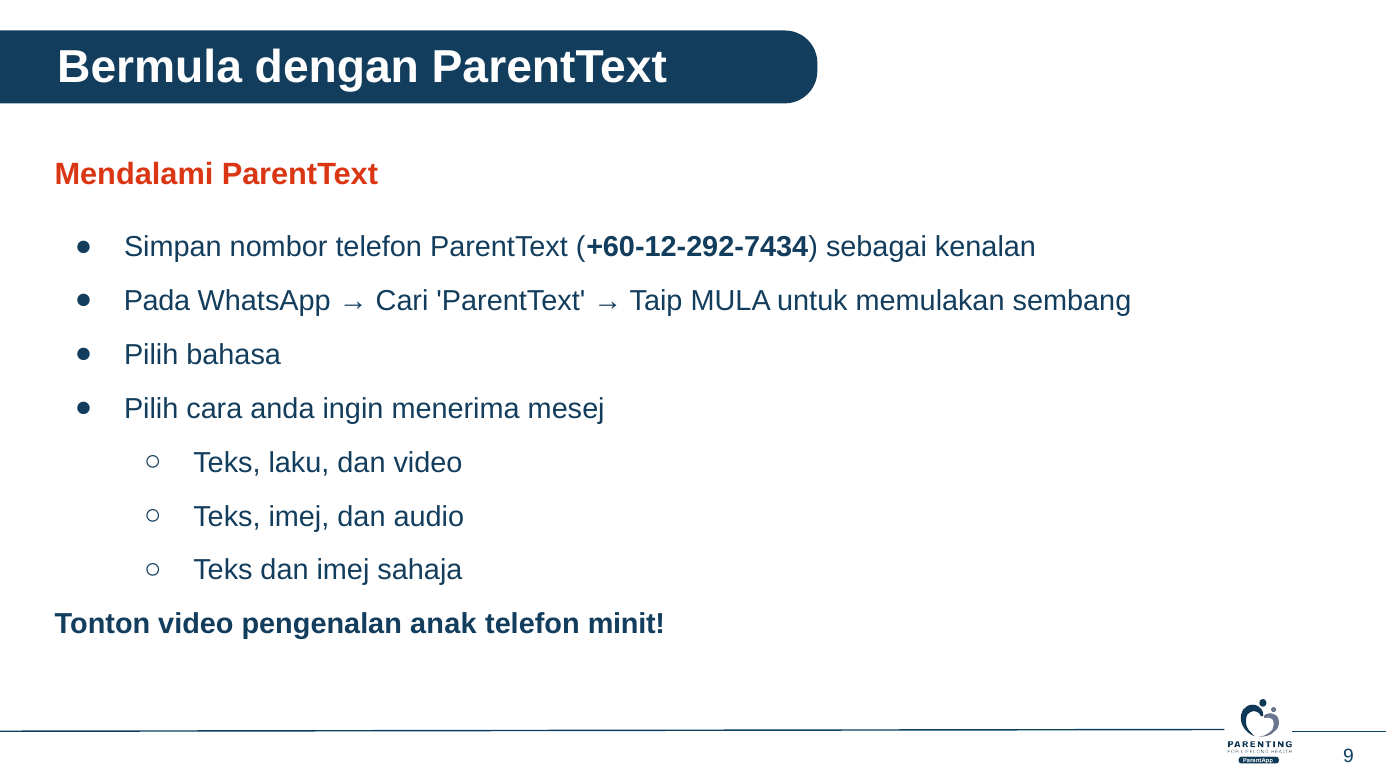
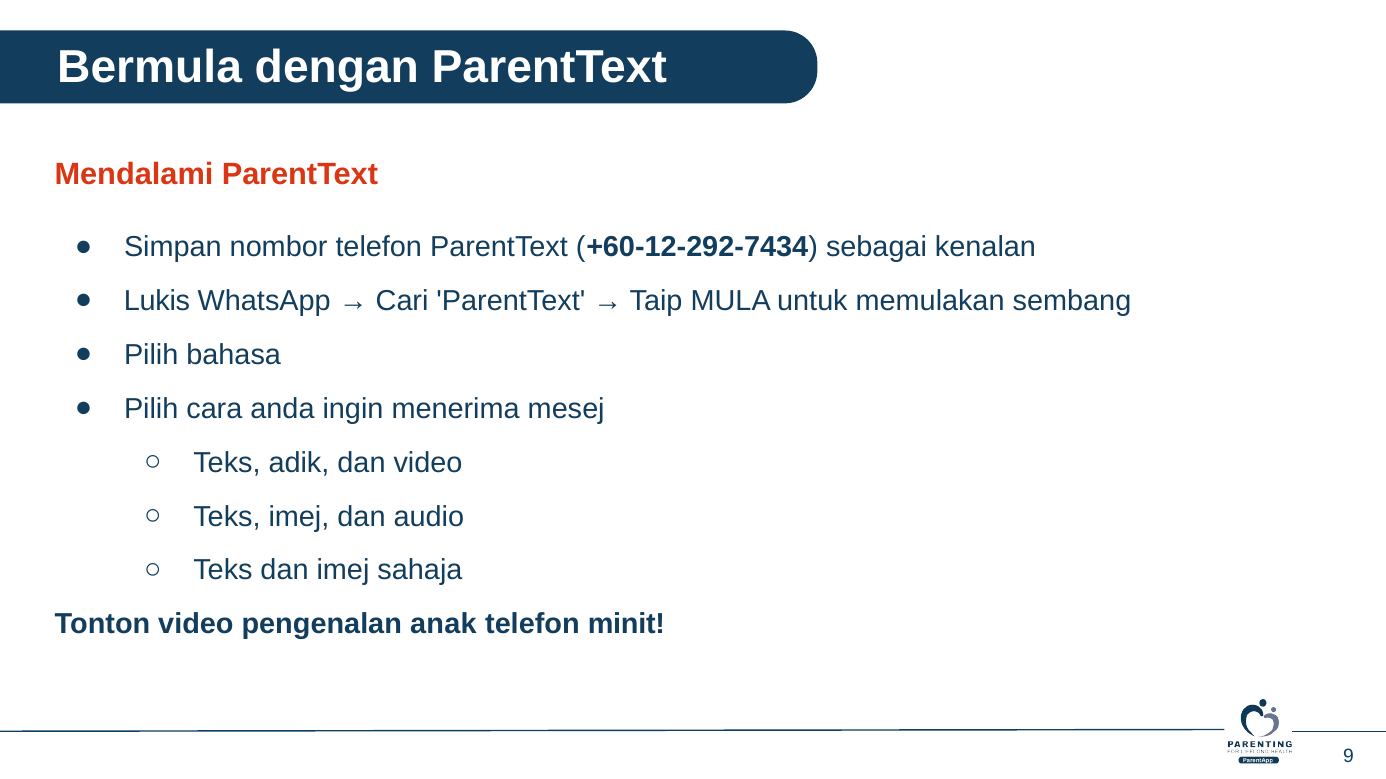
Pada: Pada -> Lukis (157, 301)
laku: laku -> adik (299, 463)
